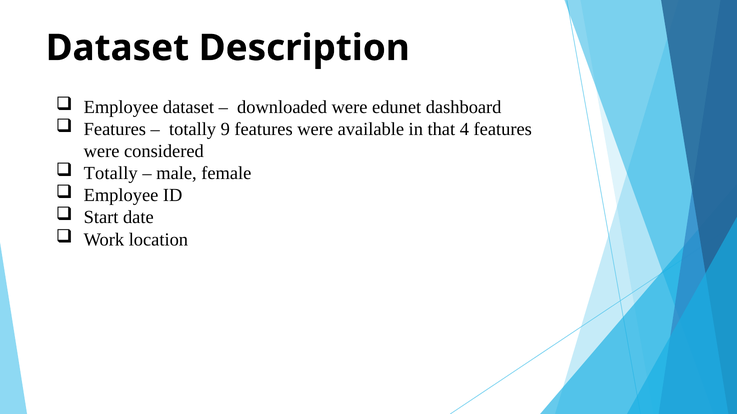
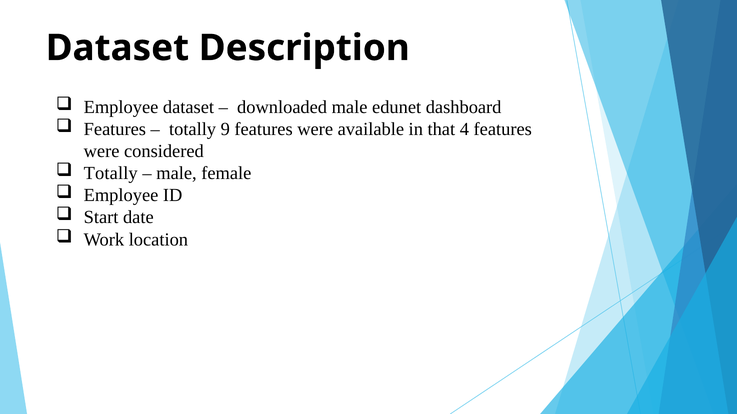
downloaded were: were -> male (350, 107)
